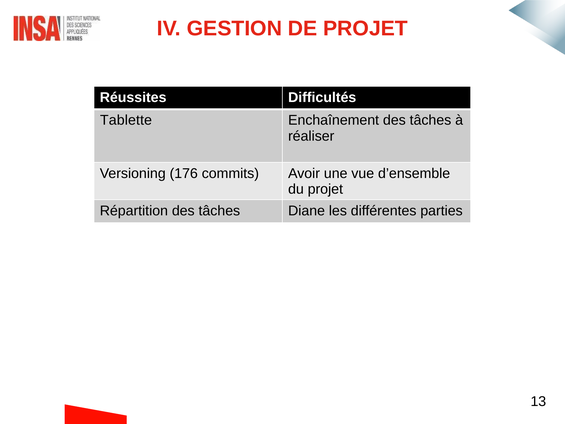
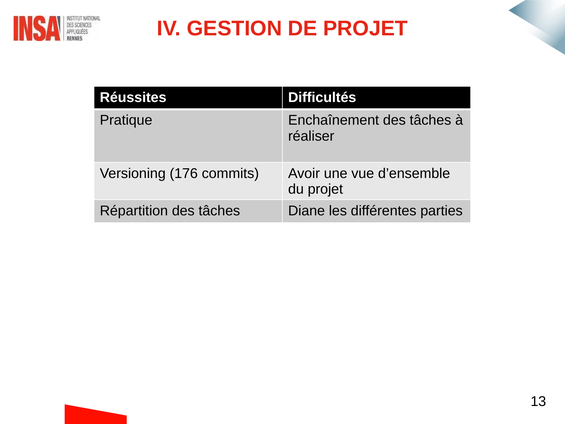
Tablette: Tablette -> Pratique (126, 120)
